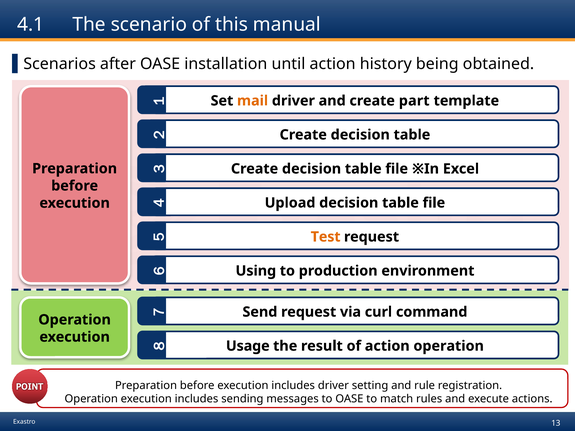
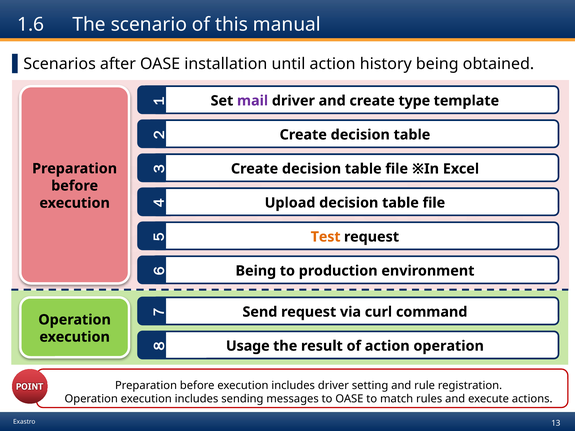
4.1: 4.1 -> 1.6 (31, 24)
mail colour: orange -> purple (253, 101)
part: part -> type (414, 101)
Using: Using -> Being (256, 271)
